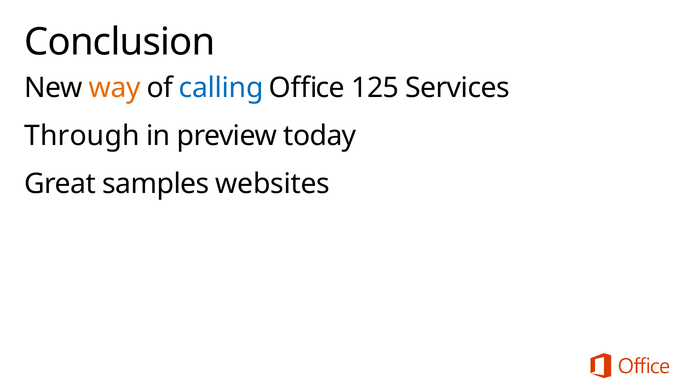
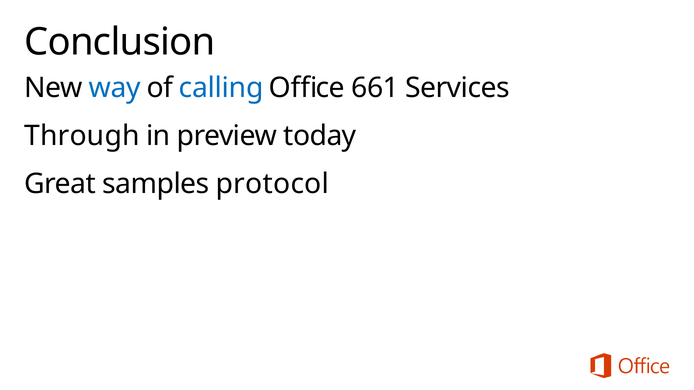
way colour: orange -> blue (115, 88)
125: 125 -> 661 (375, 88)
websites: websites -> protocol (272, 184)
